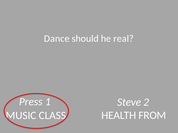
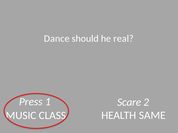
Steve: Steve -> Scare (129, 103)
FROM: FROM -> SAME (152, 116)
